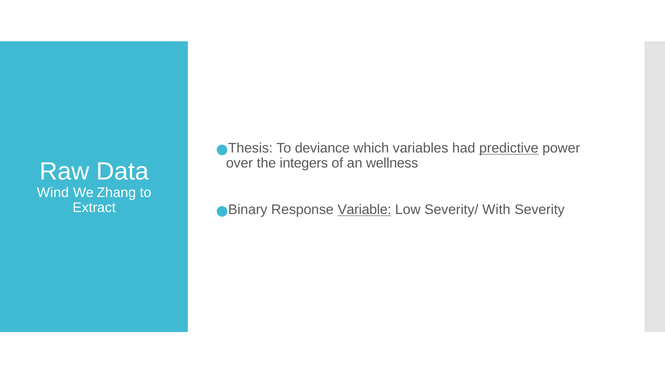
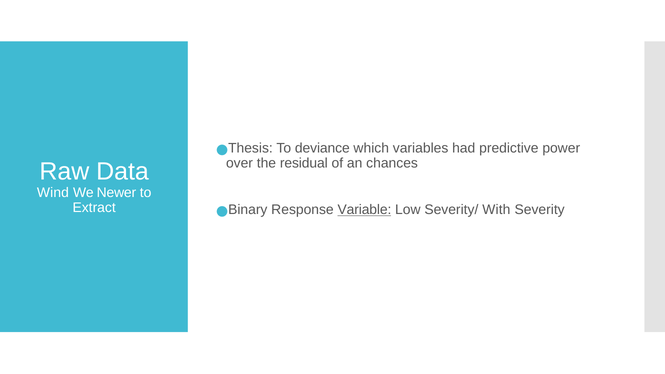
predictive underline: present -> none (509, 148)
integers: integers -> residual (304, 163)
wellness: wellness -> chances (392, 163)
Zhang: Zhang -> Newer (116, 193)
